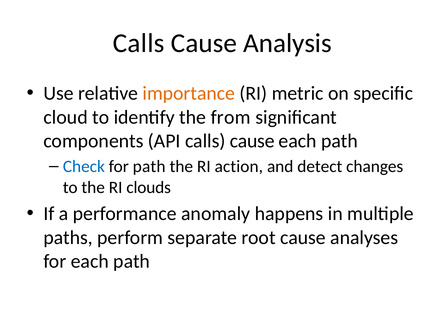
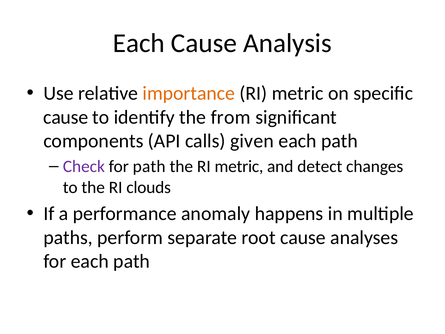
Calls: Calls -> Each (139, 43)
cloud: cloud -> cause (66, 117)
API calls cause: cause -> given (252, 141)
Check colour: blue -> purple (84, 166)
the RI action: action -> metric (239, 166)
